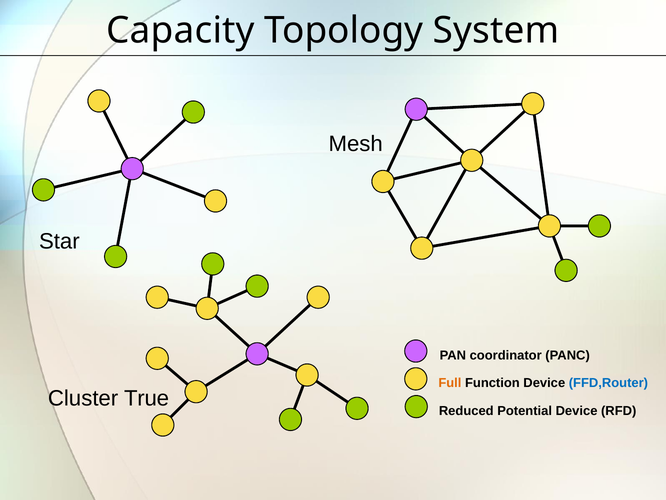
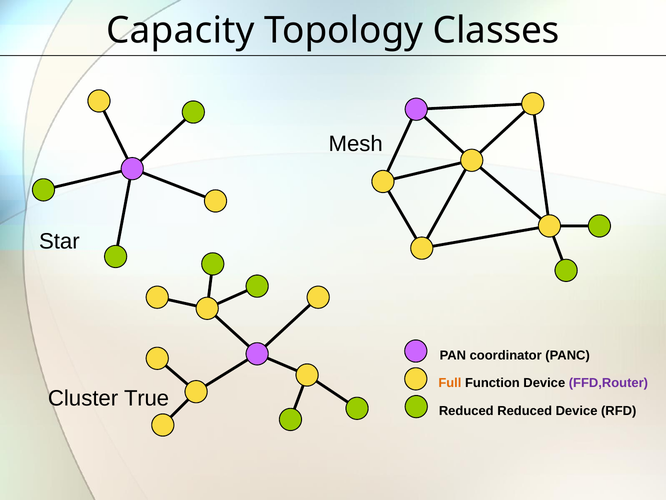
System: System -> Classes (496, 30)
FFD,Router colour: blue -> purple (608, 383)
Reduced Potential: Potential -> Reduced (525, 410)
